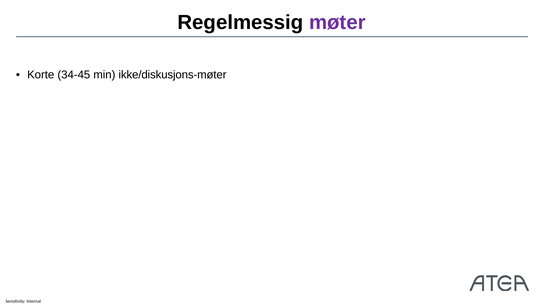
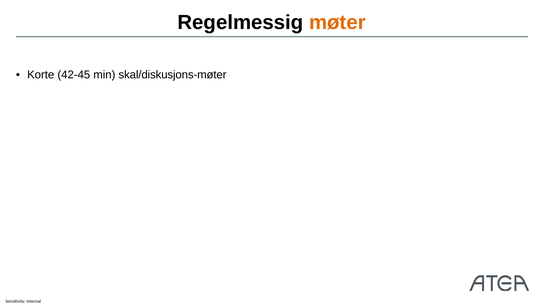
møter colour: purple -> orange (337, 22)
34-45: 34-45 -> 42-45 (74, 75)
ikke/diskusjons-møter: ikke/diskusjons-møter -> skal/diskusjons-møter (173, 75)
